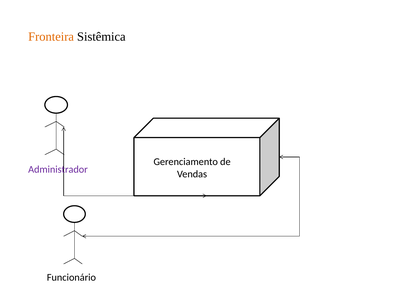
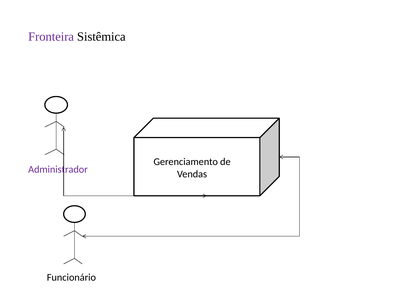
Fronteira colour: orange -> purple (51, 37)
